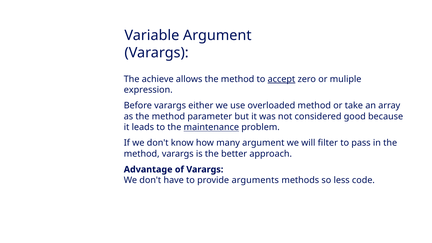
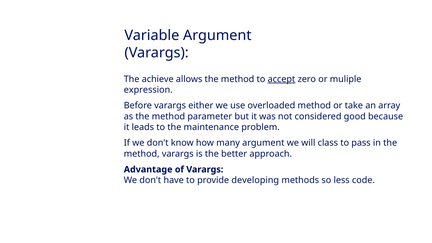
maintenance underline: present -> none (211, 127)
filter: filter -> class (328, 143)
arguments: arguments -> developing (255, 180)
